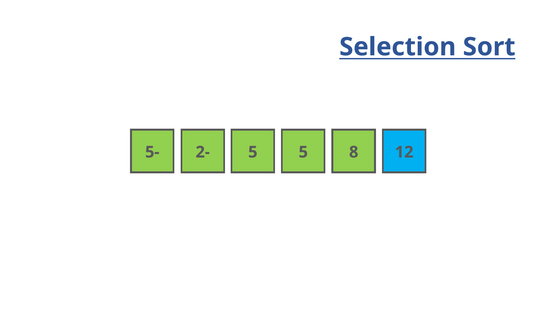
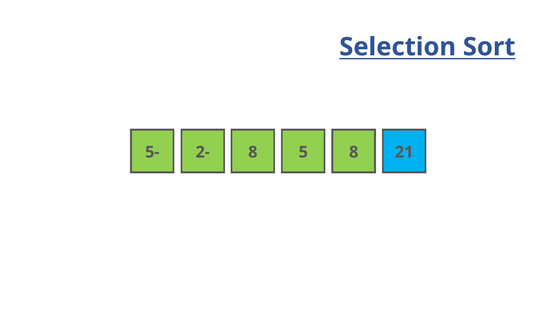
5: 5 -> 8 (253, 152)
12: 12 -> 21 (404, 152)
